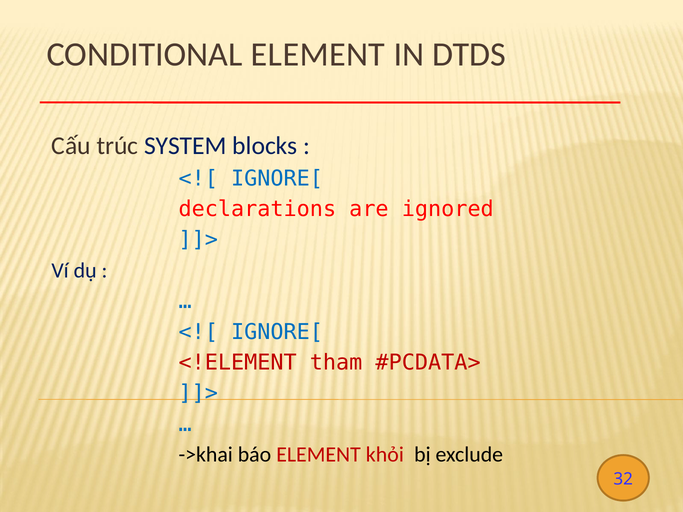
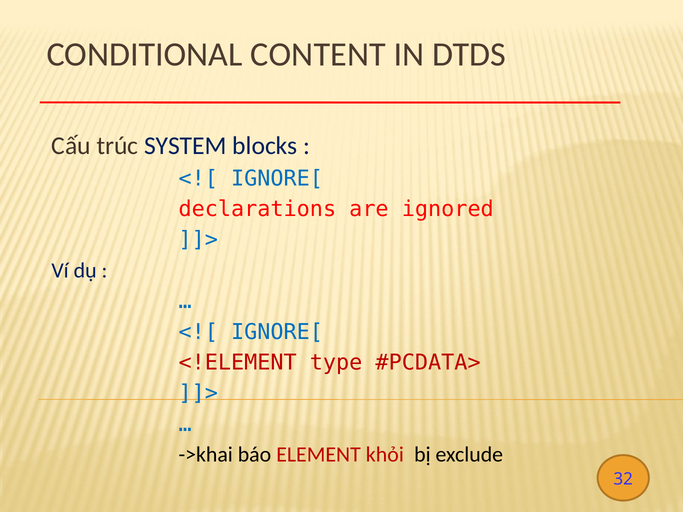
CONDITIONAL ELEMENT: ELEMENT -> CONTENT (318, 55)
tham: tham -> type (336, 363)
